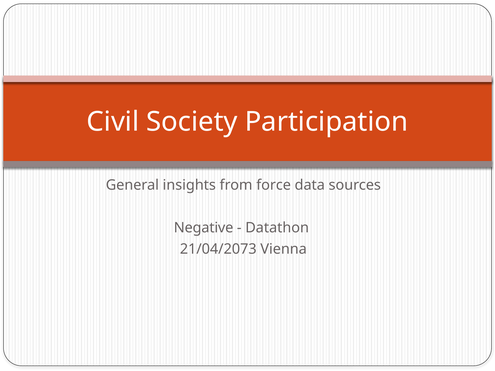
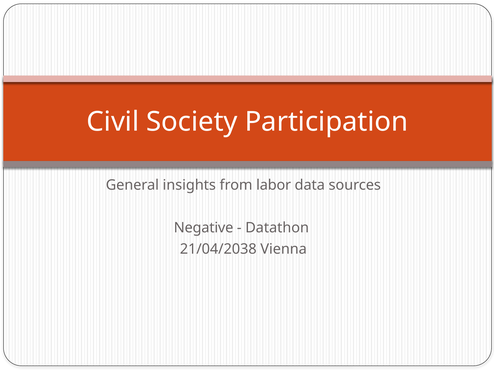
force: force -> labor (274, 185)
21/04/2073: 21/04/2073 -> 21/04/2038 (218, 249)
